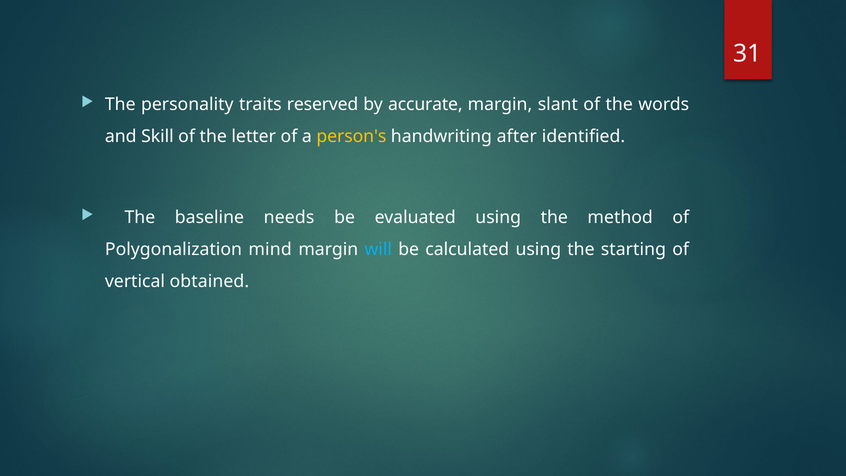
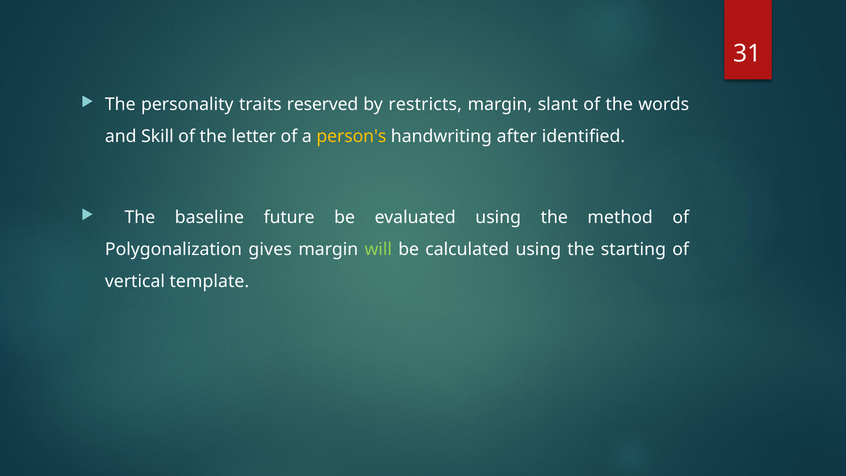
accurate: accurate -> restricts (425, 105)
needs: needs -> future (289, 218)
mind: mind -> gives (270, 249)
will colour: light blue -> light green (378, 249)
obtained: obtained -> template (209, 281)
